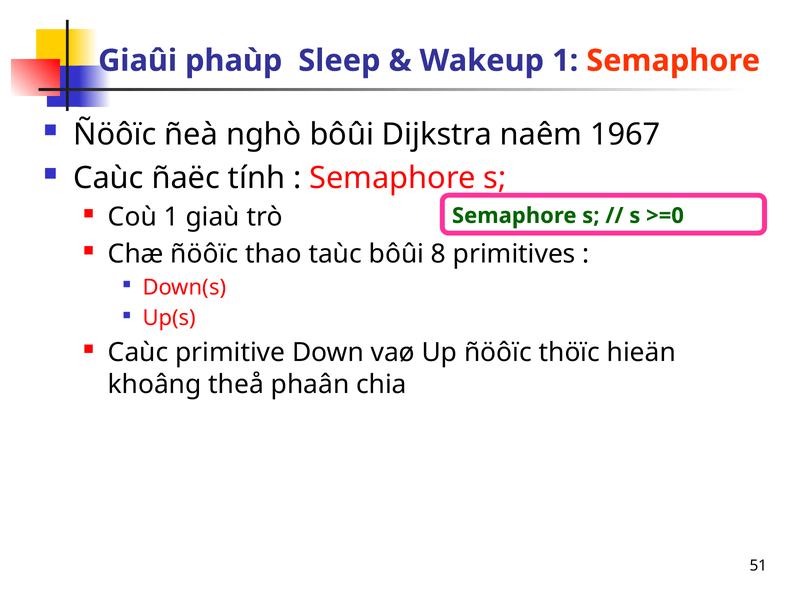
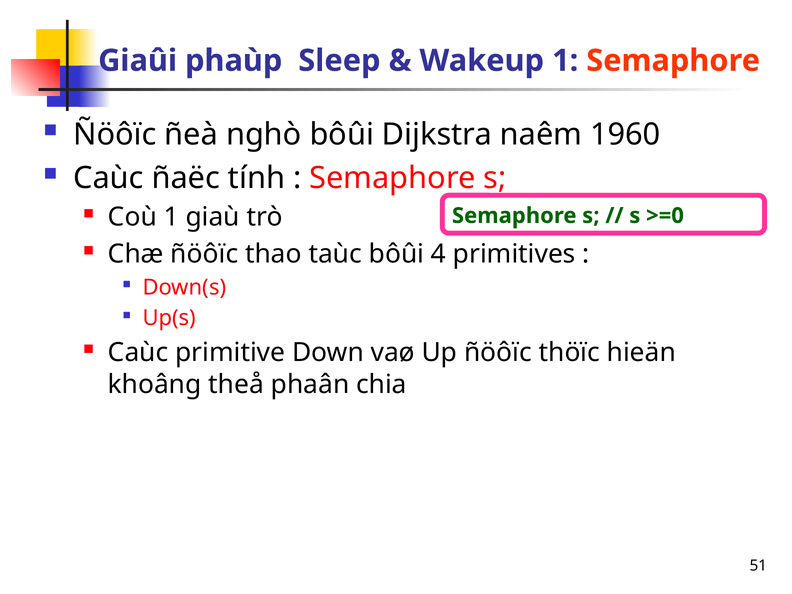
1967: 1967 -> 1960 (625, 135)
8: 8 -> 4 (439, 254)
